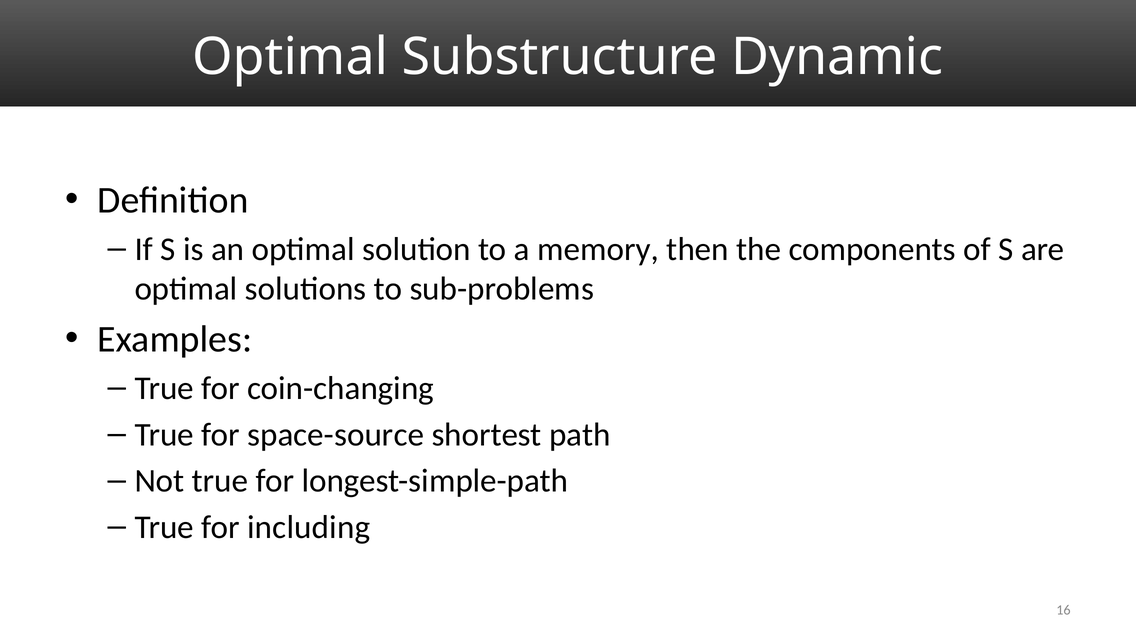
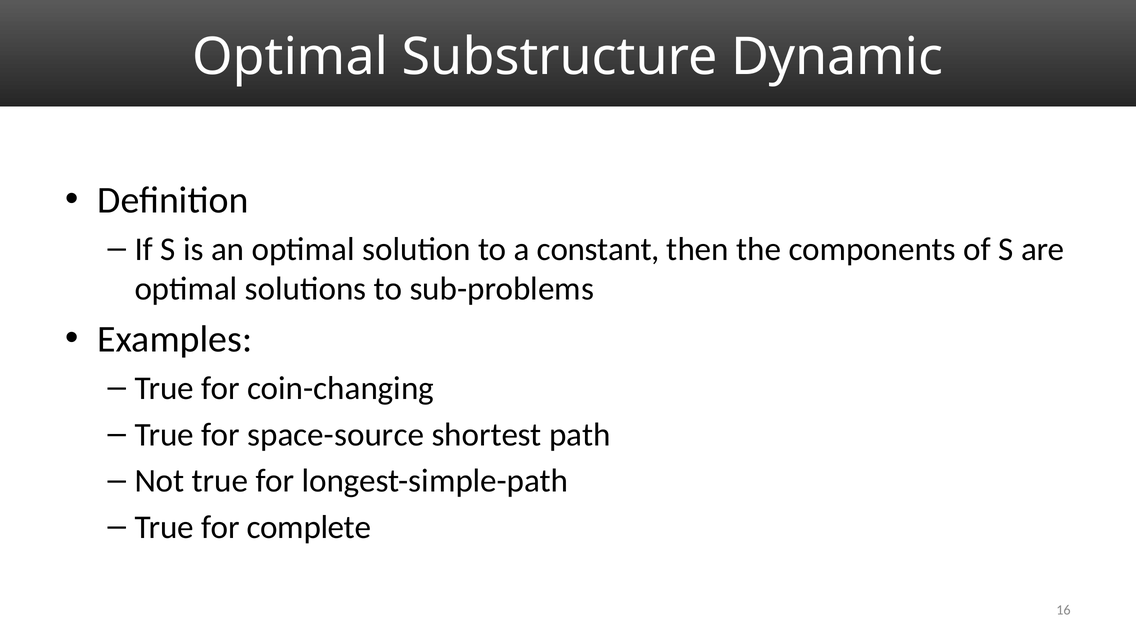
memory: memory -> constant (598, 249)
including: including -> complete (309, 527)
